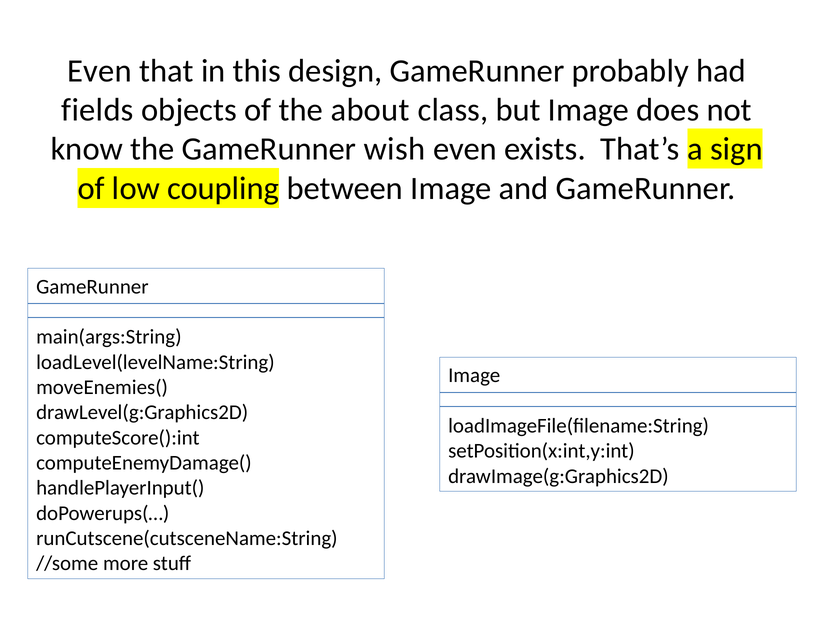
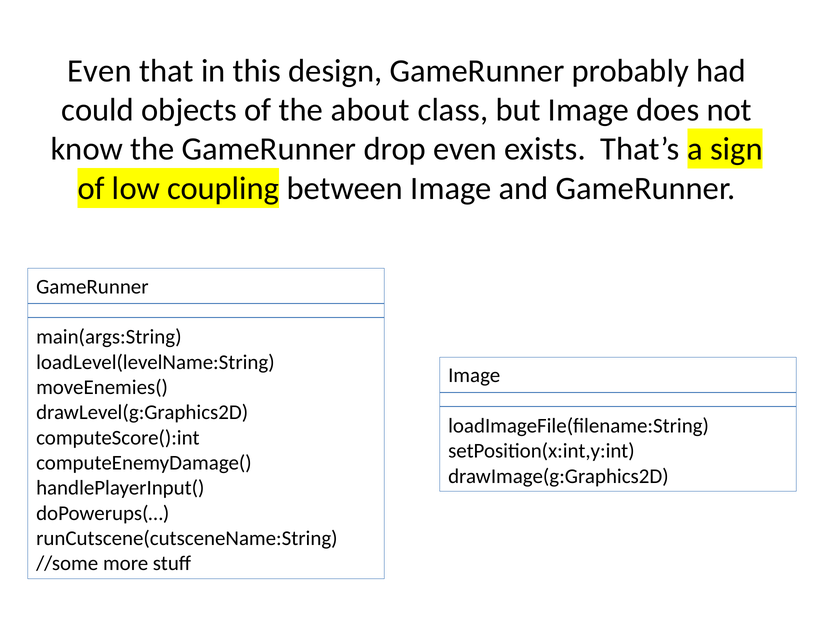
fields: fields -> could (98, 110)
wish: wish -> drop (395, 149)
